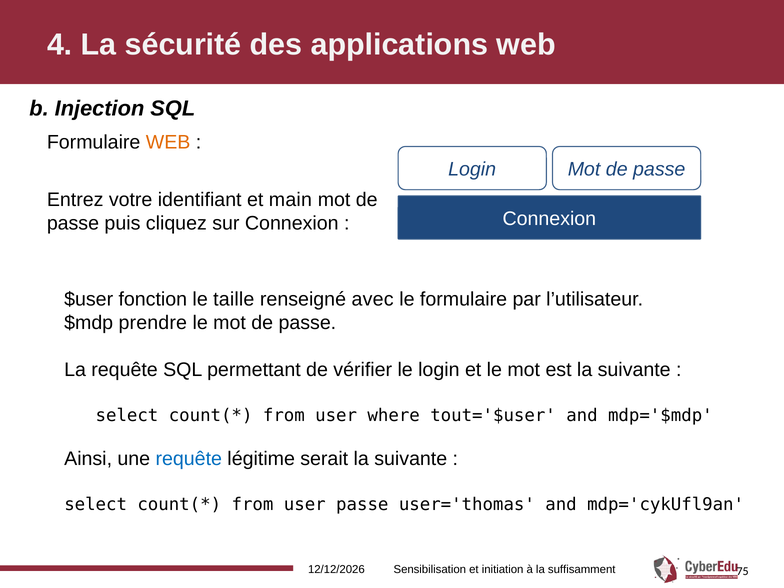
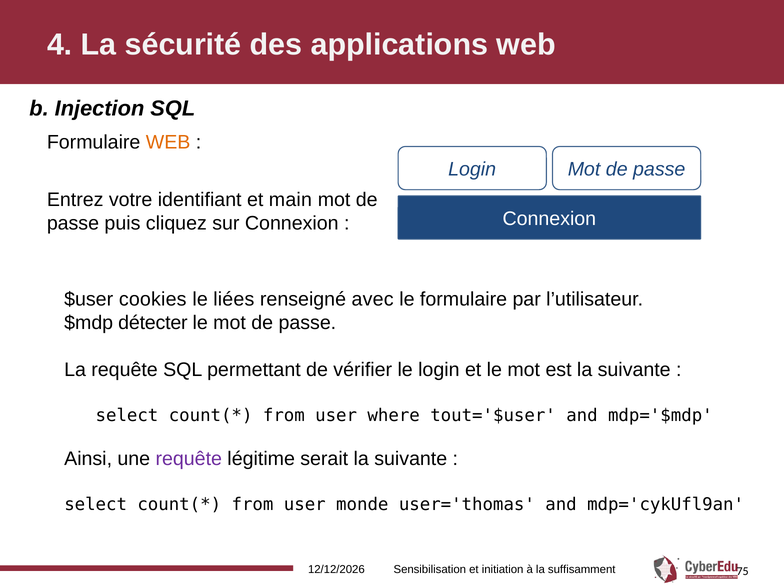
fonction: fonction -> cookies (153, 299)
taille: taille -> liées (234, 299)
prendre: prendre -> détecter (153, 323)
requête colour: blue -> purple (189, 459)
user passe: passe -> monde (362, 504)
